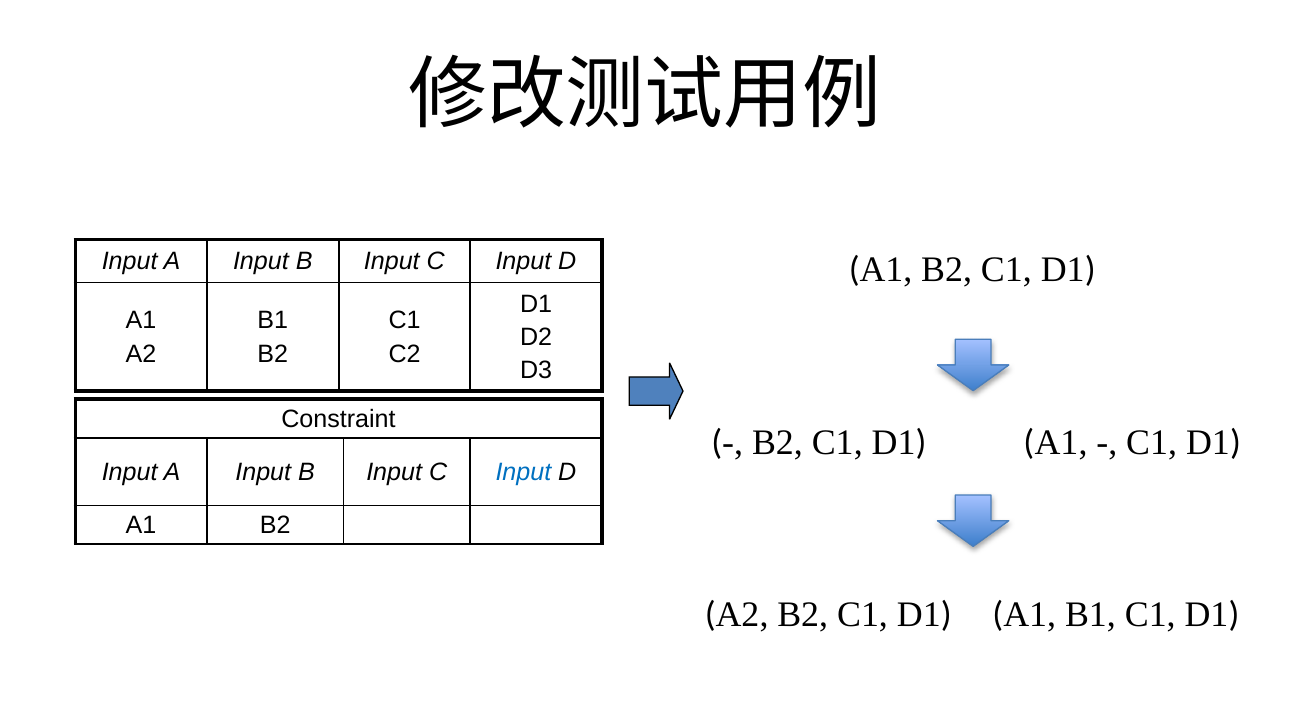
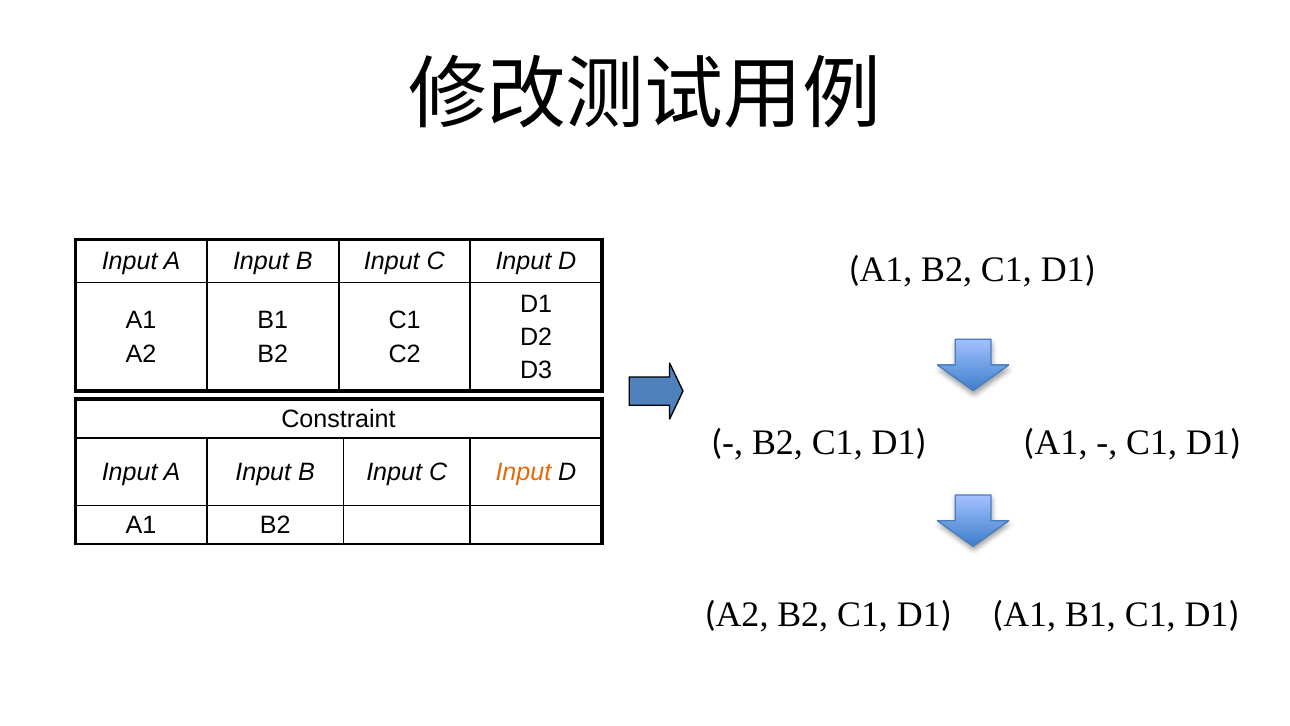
Input colour: blue -> orange (523, 472)
